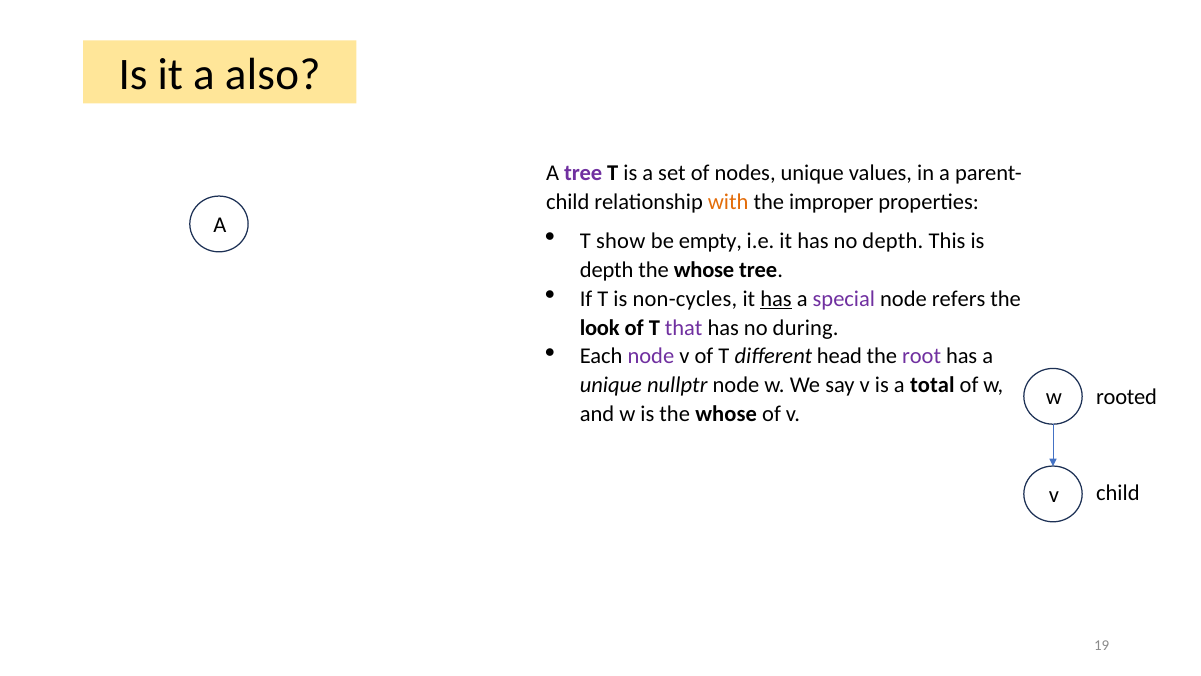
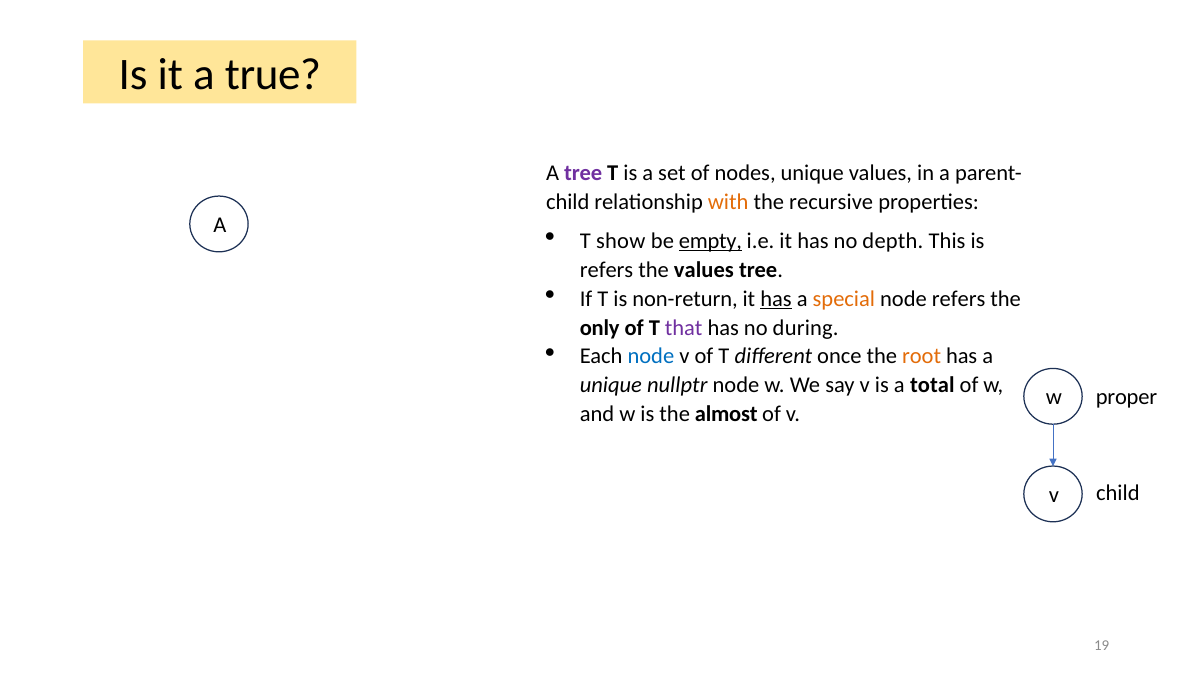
also: also -> true (273, 75)
improper: improper -> recursive (831, 202)
empty underline: none -> present (710, 241)
depth: depth -> refers (607, 270)
whose: whose -> values (704, 270)
non-cycles: non-cycles -> non-return (685, 299)
special colour: purple -> orange (844, 299)
look: look -> only (600, 327)
node colour: purple -> blue (651, 356)
head: head -> once (839, 356)
root colour: purple -> orange (922, 356)
rooted: rooted -> proper (1127, 397)
is the whose: whose -> almost (726, 414)
